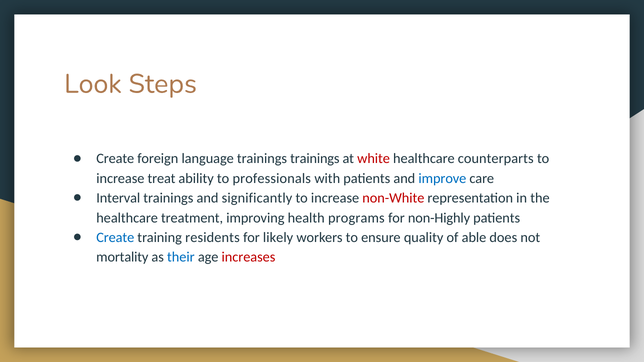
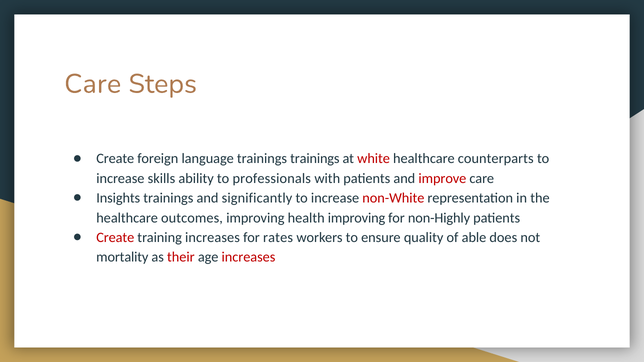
Look: Look -> Care (93, 84)
treat: treat -> skills (161, 179)
improve colour: blue -> red (442, 179)
Interval: Interval -> Insights (118, 198)
treatment: treatment -> outcomes (192, 218)
health programs: programs -> improving (357, 218)
Create colour: blue -> red (115, 238)
training residents: residents -> increases (212, 238)
likely: likely -> rates (278, 238)
their colour: blue -> red (181, 257)
